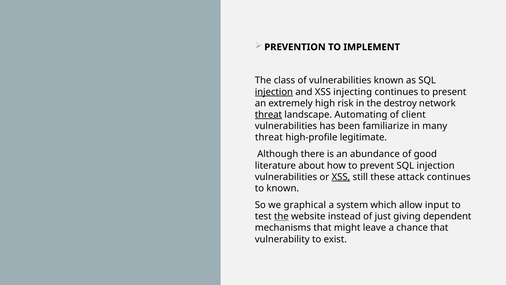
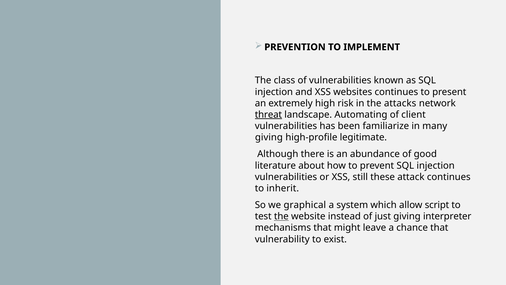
injection underline: present -> none (274, 92)
injecting: injecting -> websites (353, 92)
destroy: destroy -> attacks (400, 103)
threat: threat -> giving (269, 137)
XSS underline: present -> none (341, 177)
to known: known -> inherit (283, 188)
input: input -> script (437, 205)
dependent: dependent -> interpreter (447, 216)
